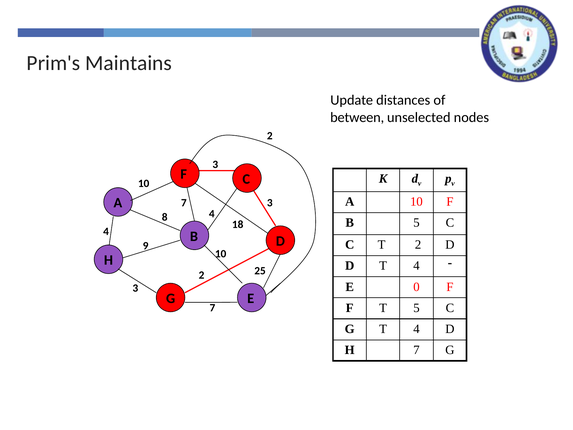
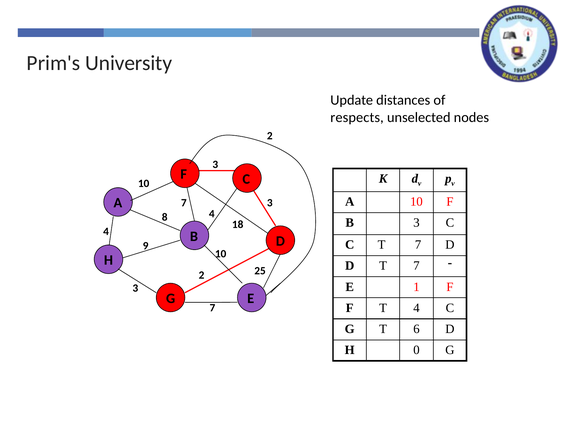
Maintains: Maintains -> University (129, 63)
between: between -> respects (357, 117)
B 5: 5 -> 3 (417, 223)
C T 2: 2 -> 7 (418, 245)
D T 4: 4 -> 7 (417, 266)
0: 0 -> 1 (417, 287)
T 5: 5 -> 4 (417, 308)
G T 4: 4 -> 6 (417, 329)
H 7: 7 -> 0 (417, 350)
